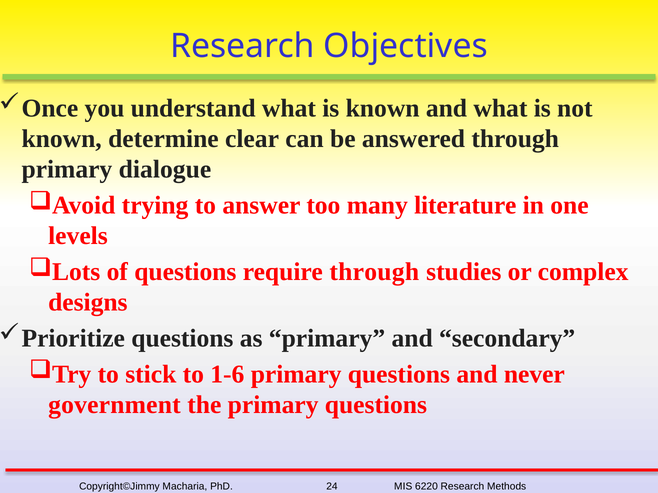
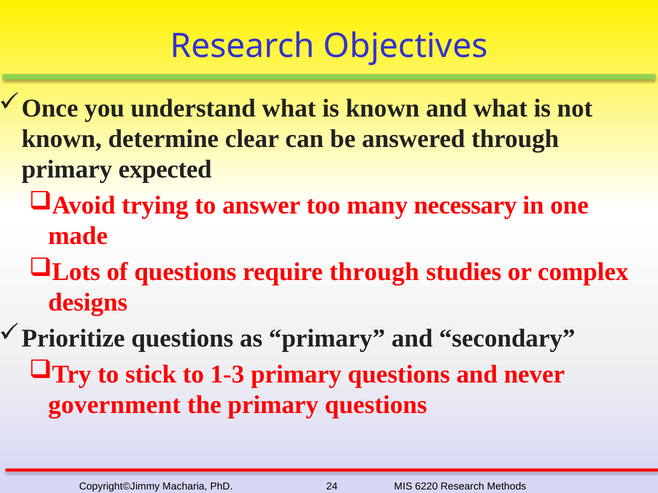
dialogue: dialogue -> expected (165, 170)
literature: literature -> necessary (465, 205)
levels: levels -> made (78, 236)
1-6: 1-6 -> 1-3 (227, 374)
